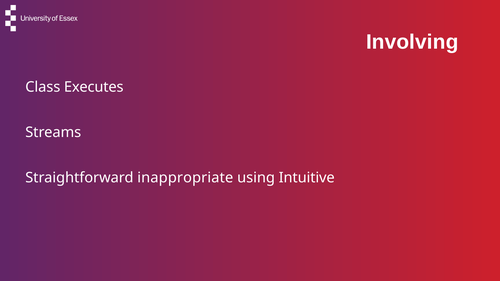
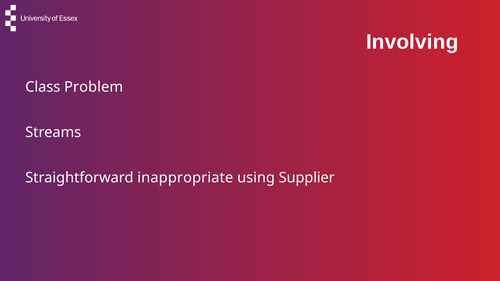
Executes: Executes -> Problem (94, 87)
Intuitive: Intuitive -> Supplier (307, 178)
